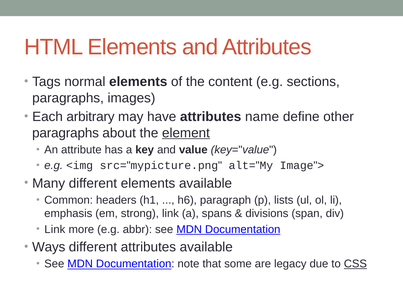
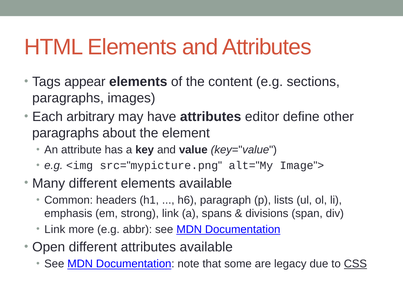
normal: normal -> appear (85, 82)
name: name -> editor (262, 116)
element underline: present -> none (186, 133)
Ways: Ways -> Open (49, 246)
